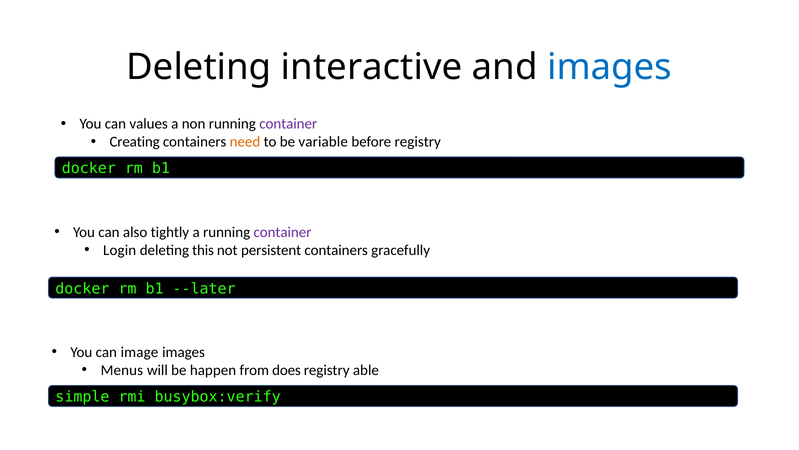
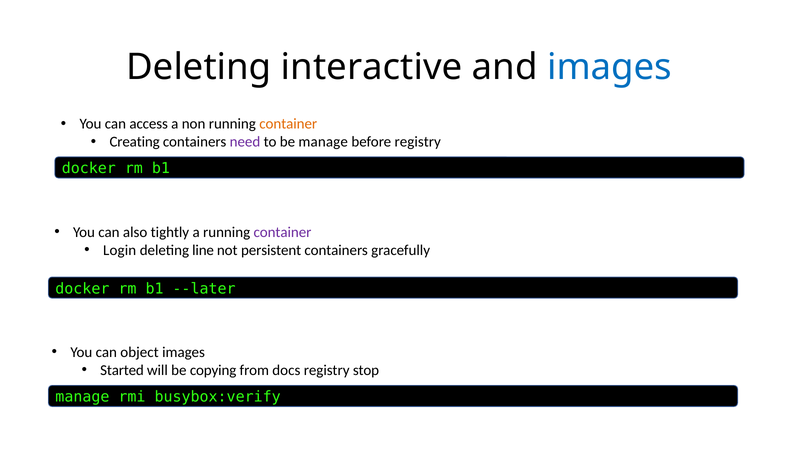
values: values -> access (149, 124)
container colour: purple -> orange (288, 124)
need colour: orange -> purple (245, 142)
be variable: variable -> manage (323, 142)
this: this -> line (203, 250)
image: image -> object (140, 352)
Menus: Menus -> Started (122, 370)
happen: happen -> copying (213, 370)
does: does -> docs (286, 370)
able: able -> stop (366, 370)
simple: simple -> manage (82, 397)
